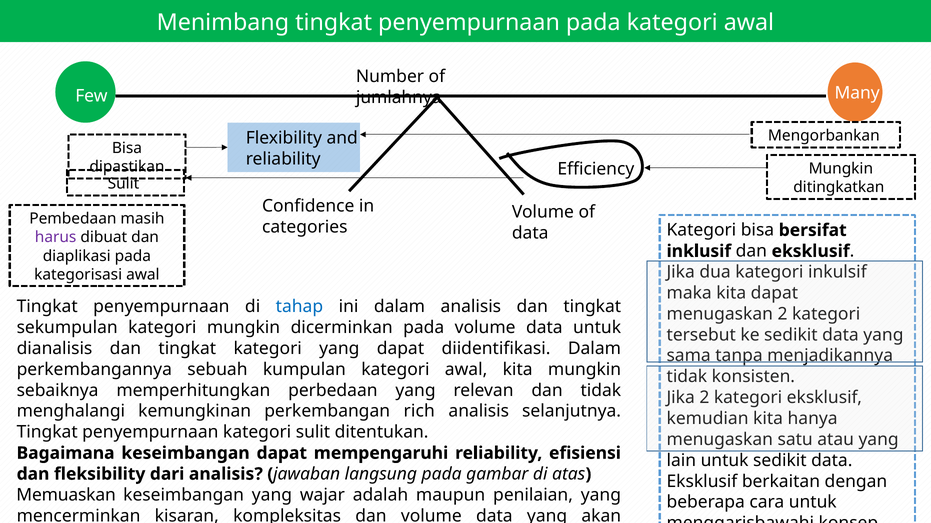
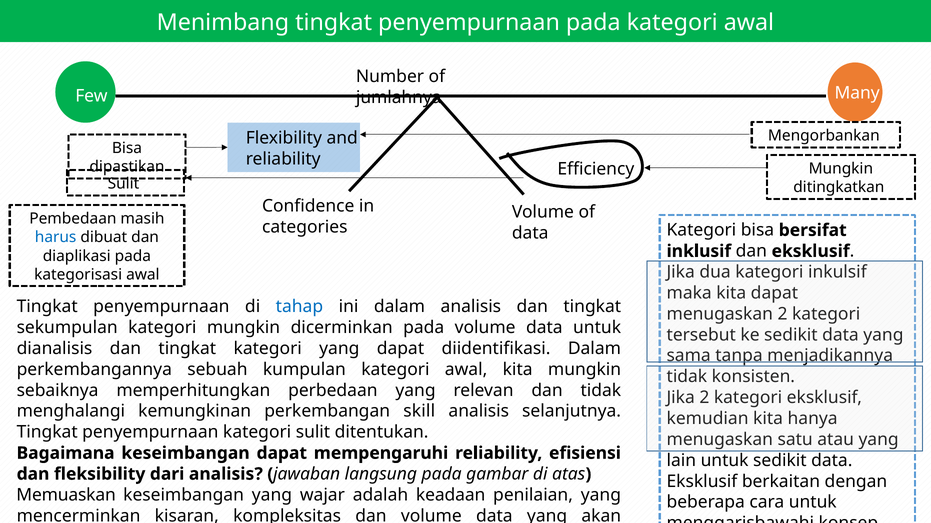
harus colour: purple -> blue (56, 238)
rich: rich -> skill (419, 412)
maupun: maupun -> keadaan (451, 496)
